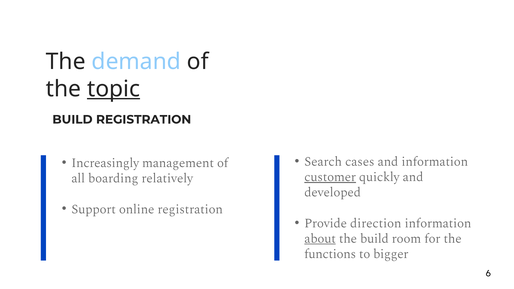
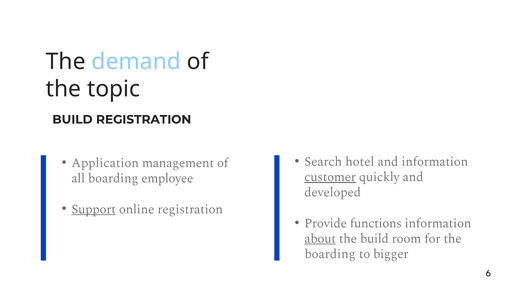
topic underline: present -> none (114, 89)
cases: cases -> hotel (360, 162)
Increasingly: Increasingly -> Application (105, 163)
relatively: relatively -> employee (167, 178)
Support underline: none -> present (94, 209)
direction: direction -> functions (376, 223)
functions: functions -> boarding (330, 254)
